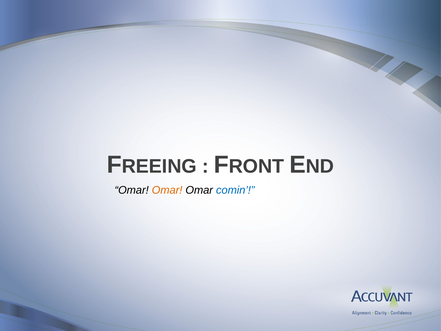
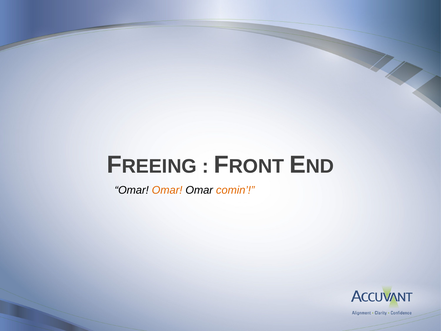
comin colour: blue -> orange (235, 190)
